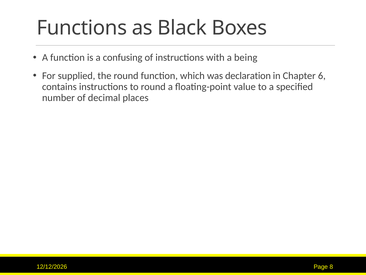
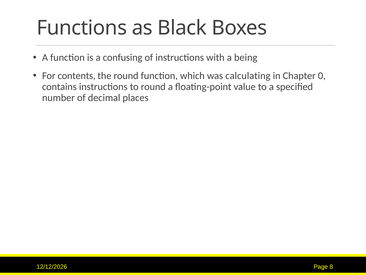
supplied: supplied -> contents (77, 76)
declaration: declaration -> calculating (248, 76)
6: 6 -> 0 (322, 76)
